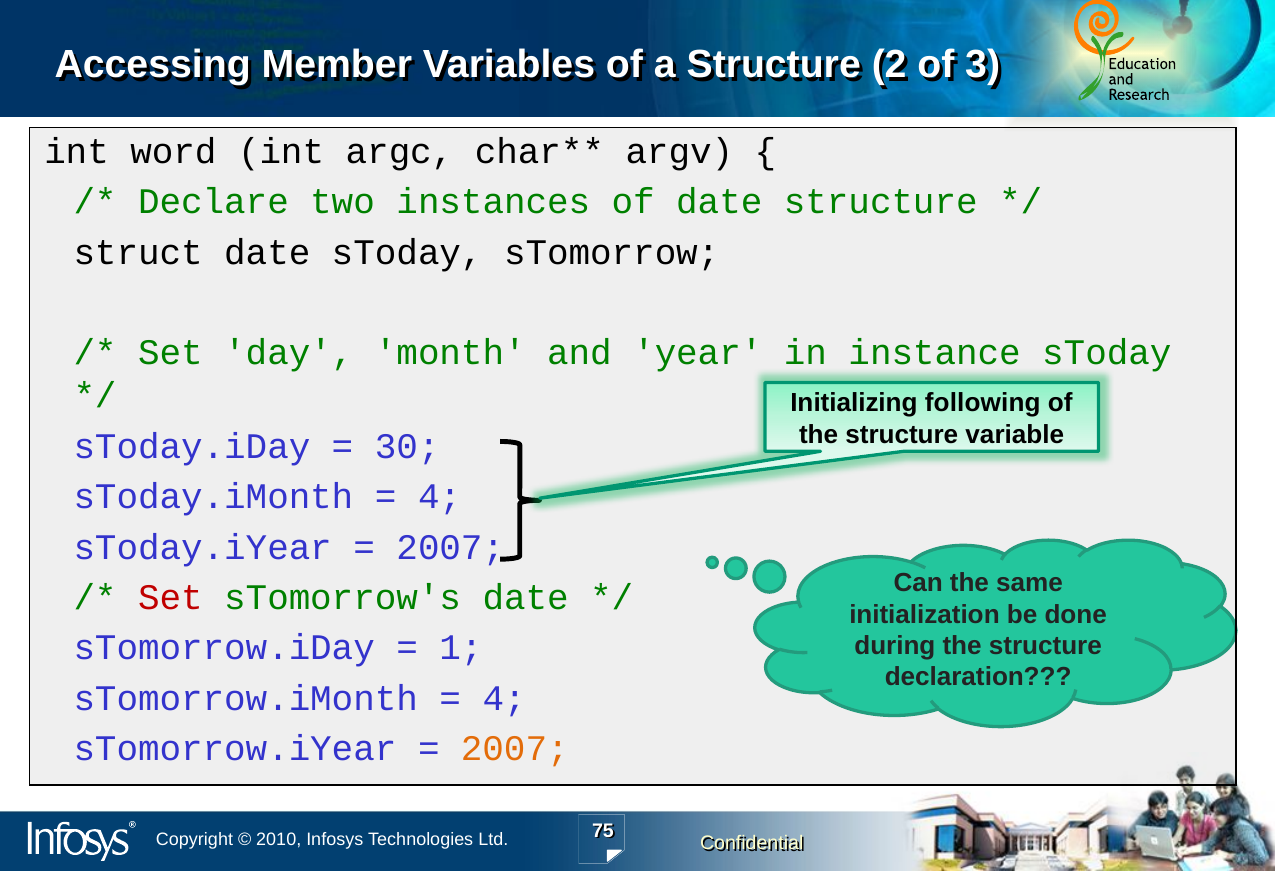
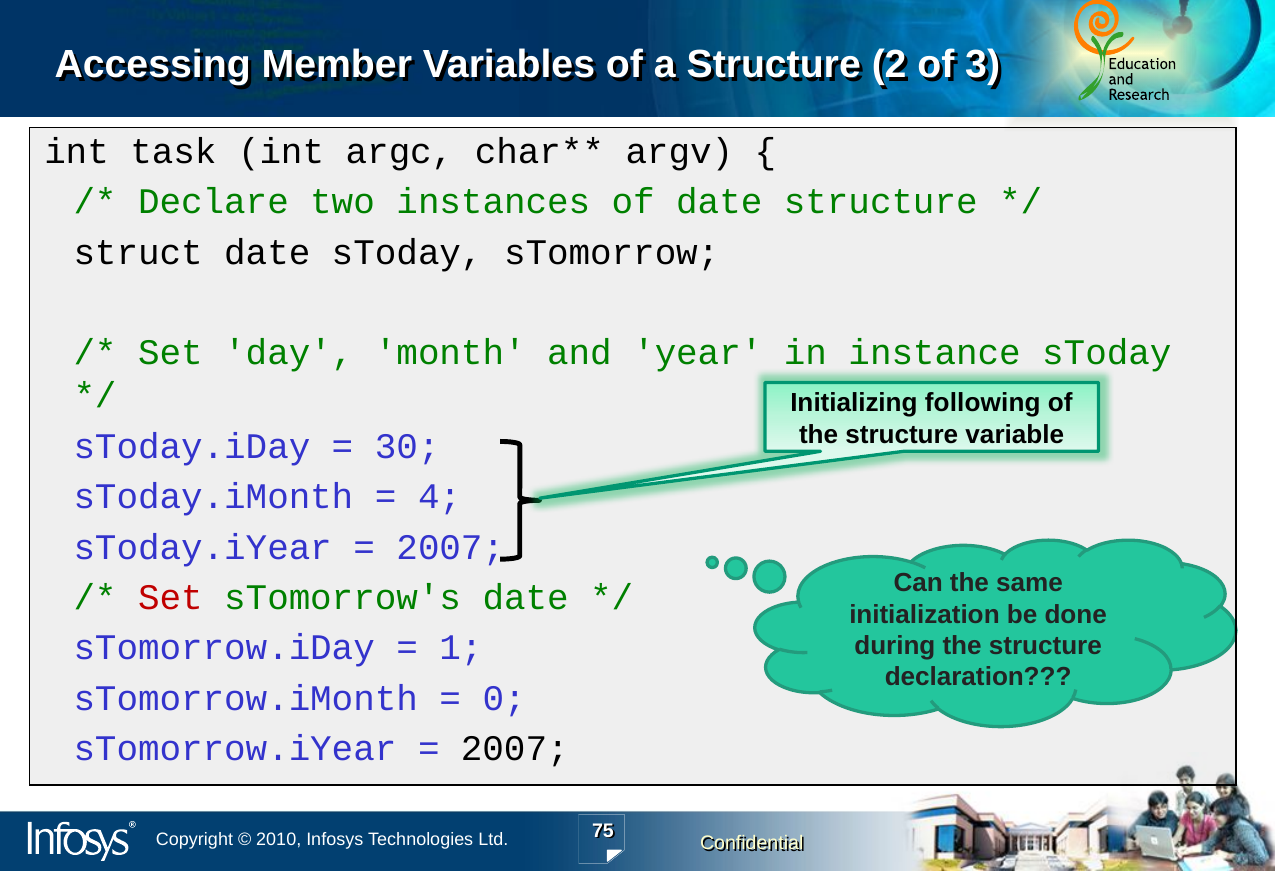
word: word -> task (173, 152)
4: 4 -> 0 (504, 698)
2007 colour: orange -> black (515, 748)
